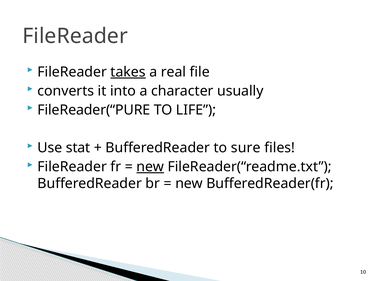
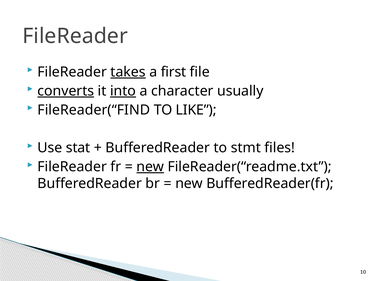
real: real -> first (174, 72)
converts underline: none -> present (66, 91)
into underline: none -> present (123, 91)
FileReader(“PURE: FileReader(“PURE -> FileReader(“FIND (94, 110)
LIFE: LIFE -> LIKE (196, 110)
sure: sure -> stmt (246, 148)
